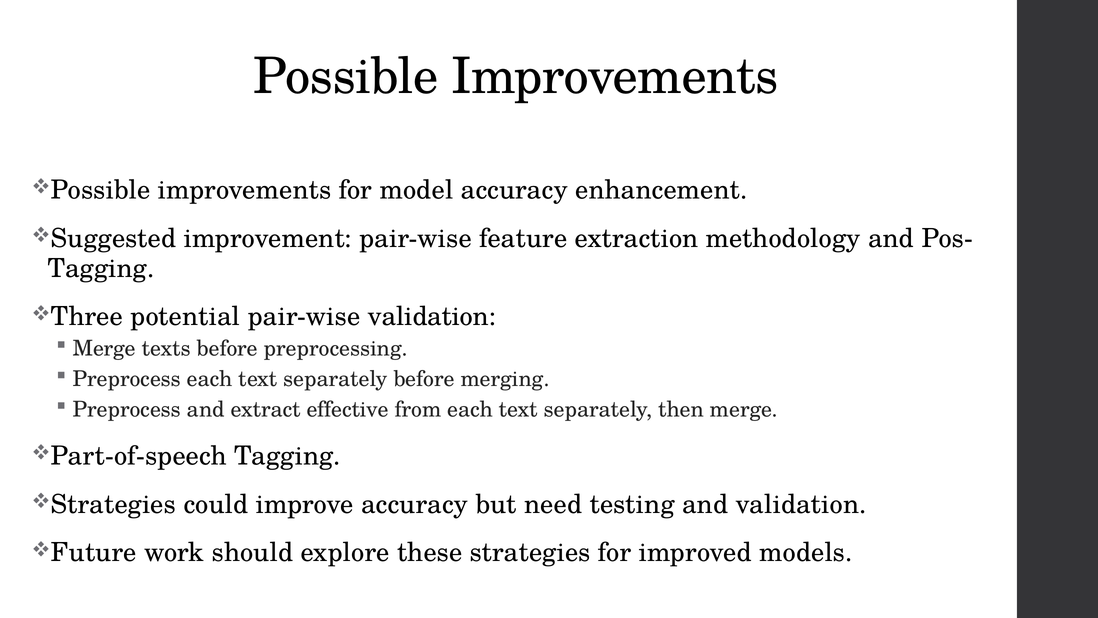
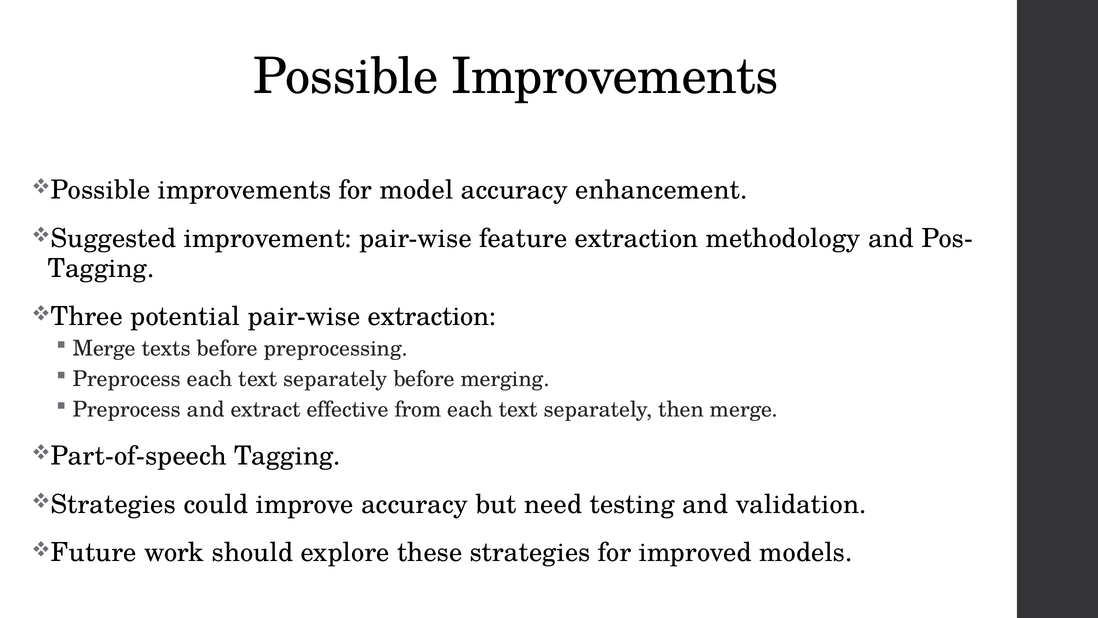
pair-wise validation: validation -> extraction (432, 316)
